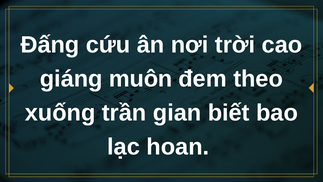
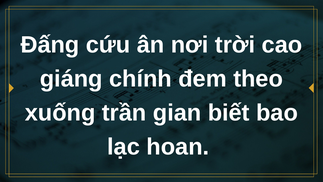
muôn: muôn -> chính (140, 79)
